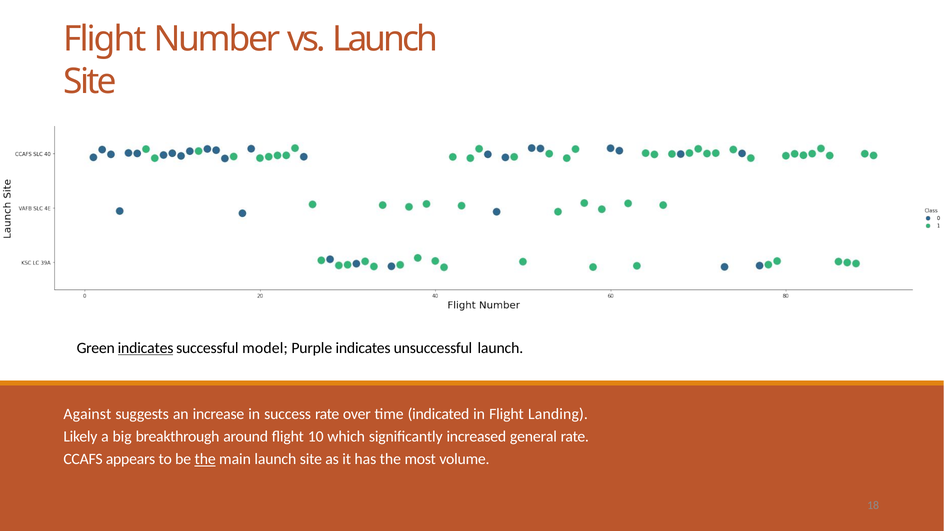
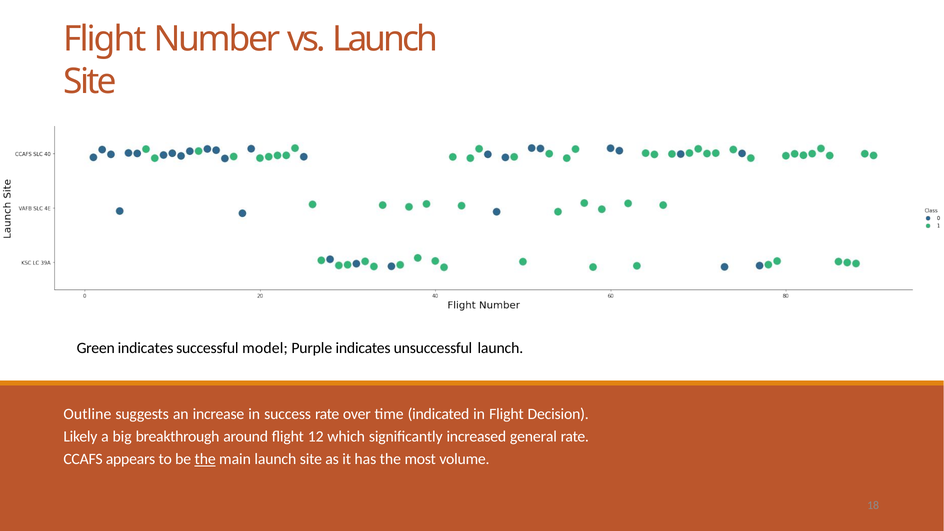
indicates underline: present -> none (146, 348)
Against: Against -> Outline (87, 414)
Landing: Landing -> Decision (558, 414)
10: 10 -> 12 (316, 436)
